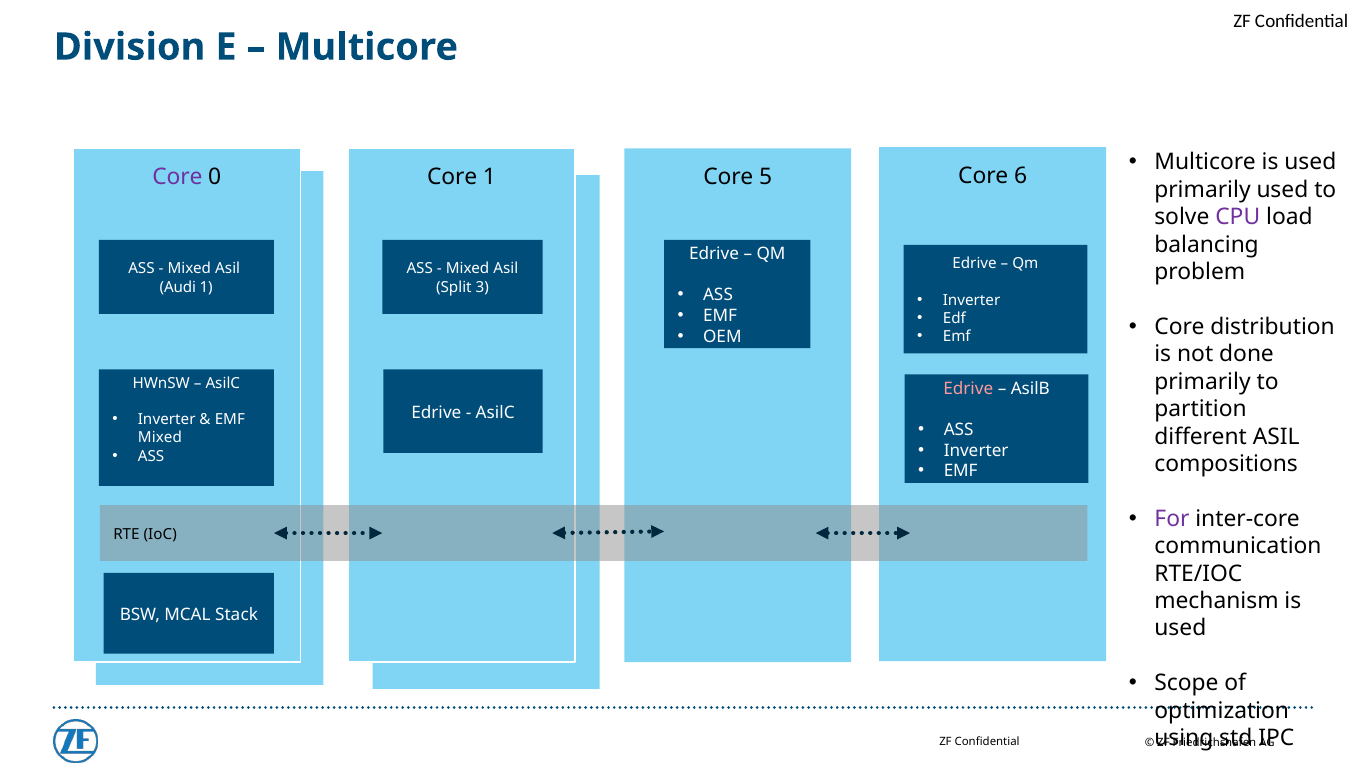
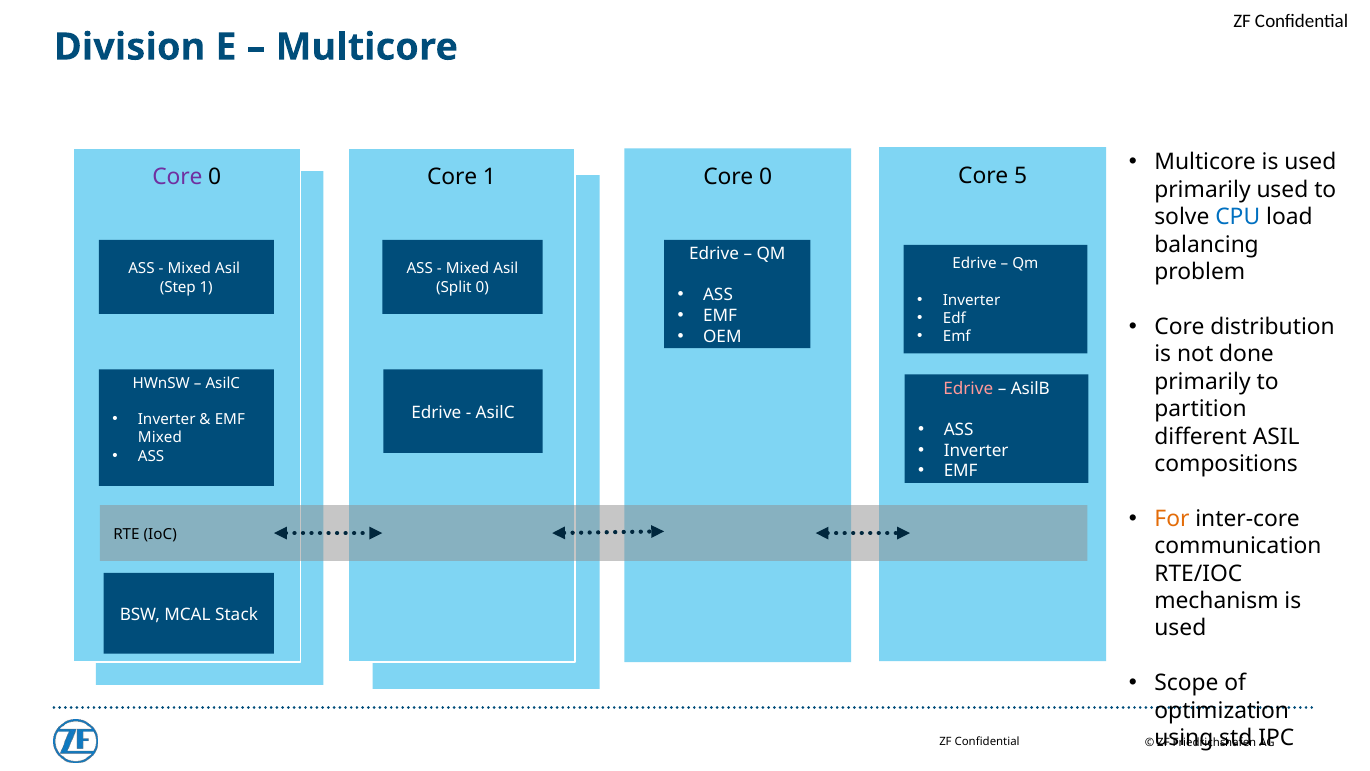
1 Core 5: 5 -> 0 (766, 177)
6: 6 -> 5 (1021, 176)
CPU colour: purple -> blue (1238, 217)
Audi: Audi -> Step (178, 287)
Split 3: 3 -> 0 (482, 287)
For colour: purple -> orange (1172, 519)
